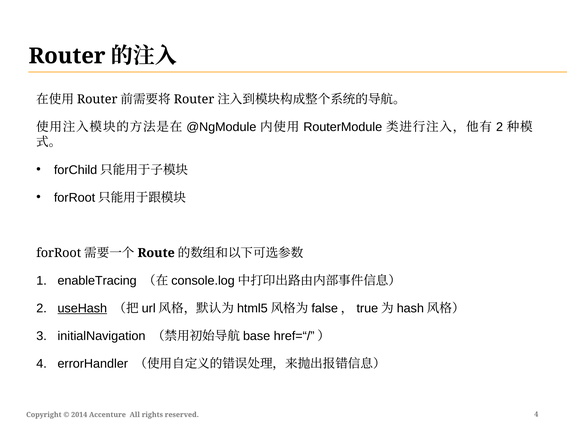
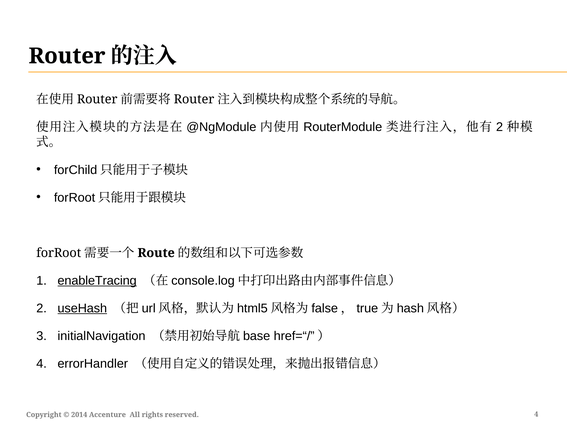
enableTracing underline: none -> present (97, 281)
